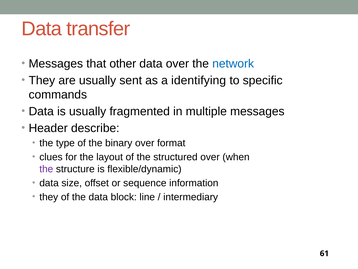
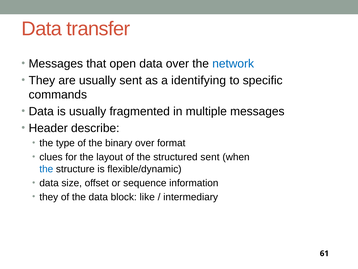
other: other -> open (123, 63)
structured over: over -> sent (210, 157)
the colour: purple -> blue (46, 169)
line: line -> like (147, 197)
